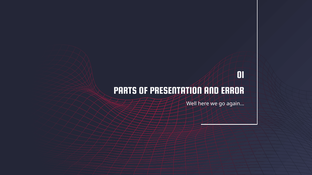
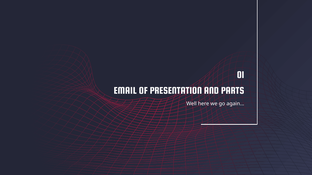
PARTS: PARTS -> EMAIL (125, 91)
ERROR: ERROR -> PARTS (233, 91)
